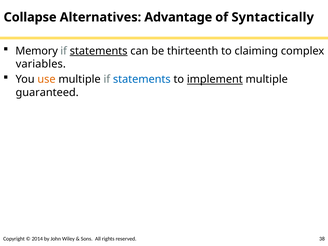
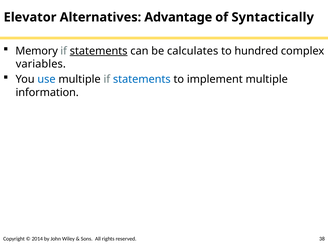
Collapse: Collapse -> Elevator (30, 17)
thirteenth: thirteenth -> calculates (193, 51)
claiming: claiming -> hundred (256, 51)
use colour: orange -> blue (46, 79)
implement underline: present -> none (215, 79)
guaranteed: guaranteed -> information (47, 92)
